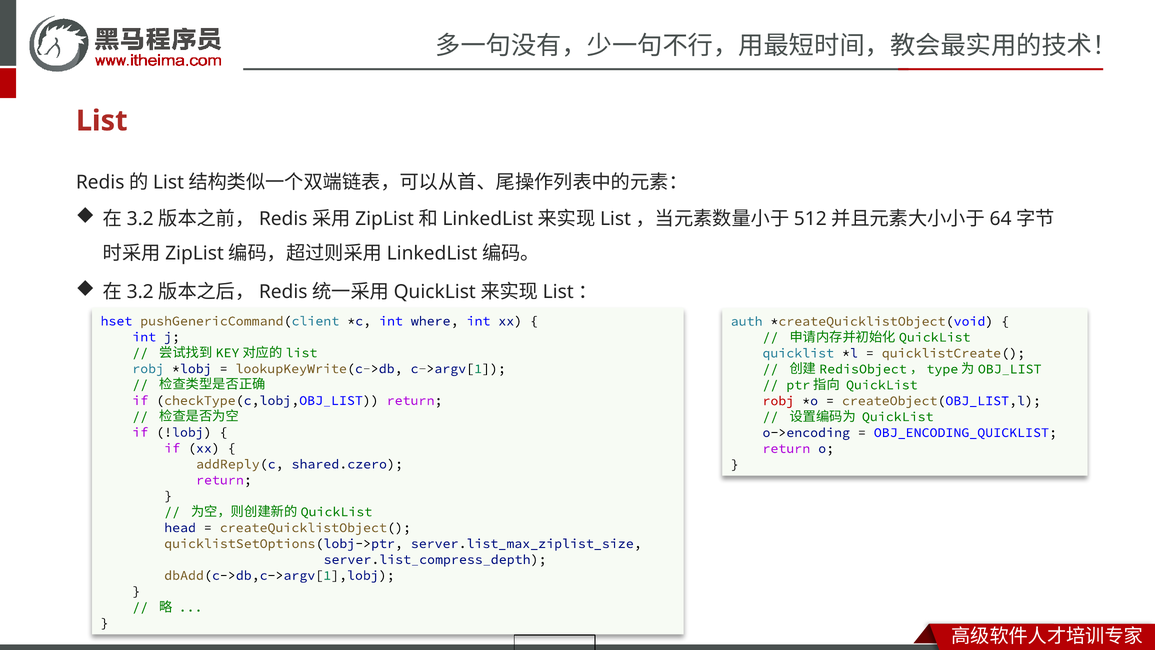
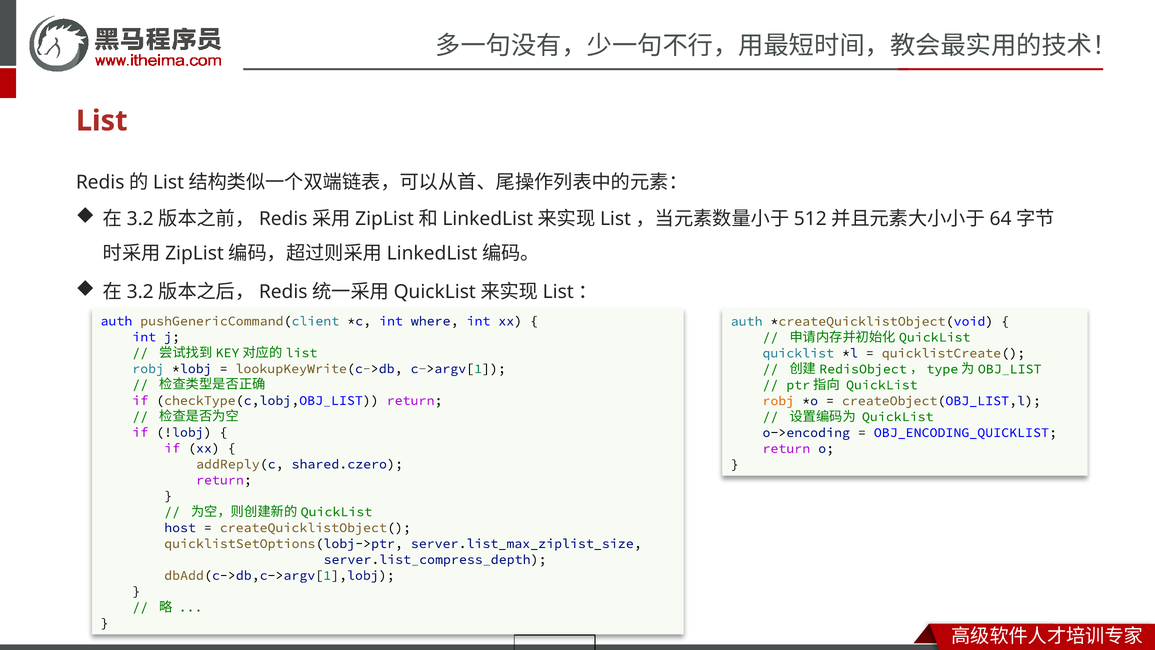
hset: hset -> auth (116, 321)
robj colour: red -> orange (778, 401)
head: head -> host (180, 527)
